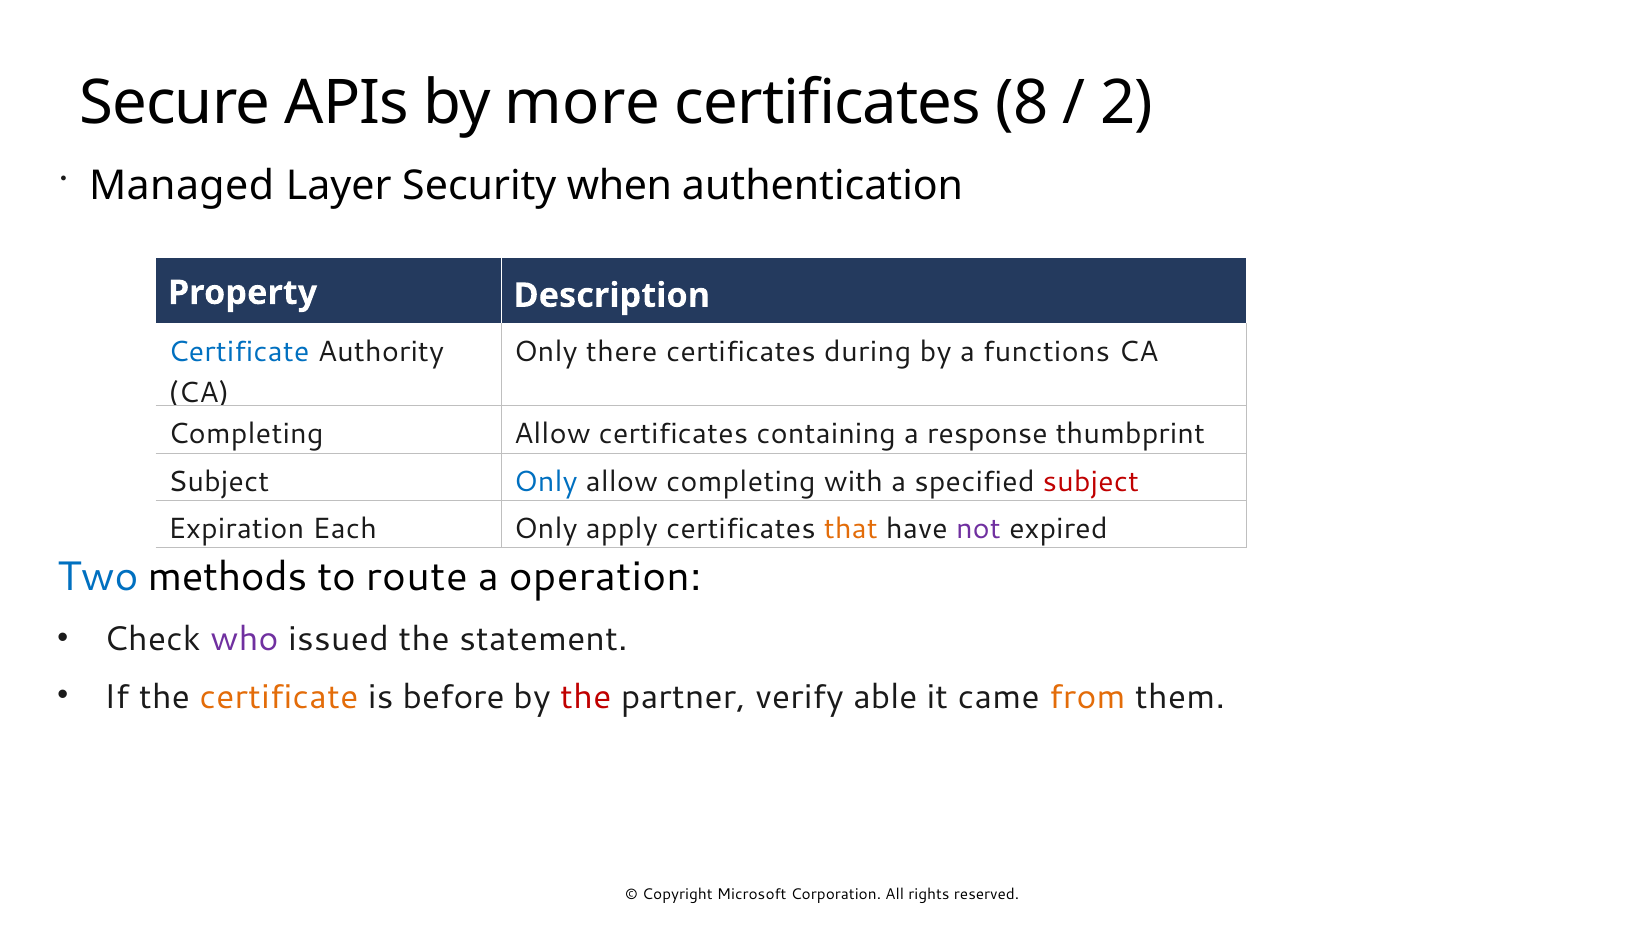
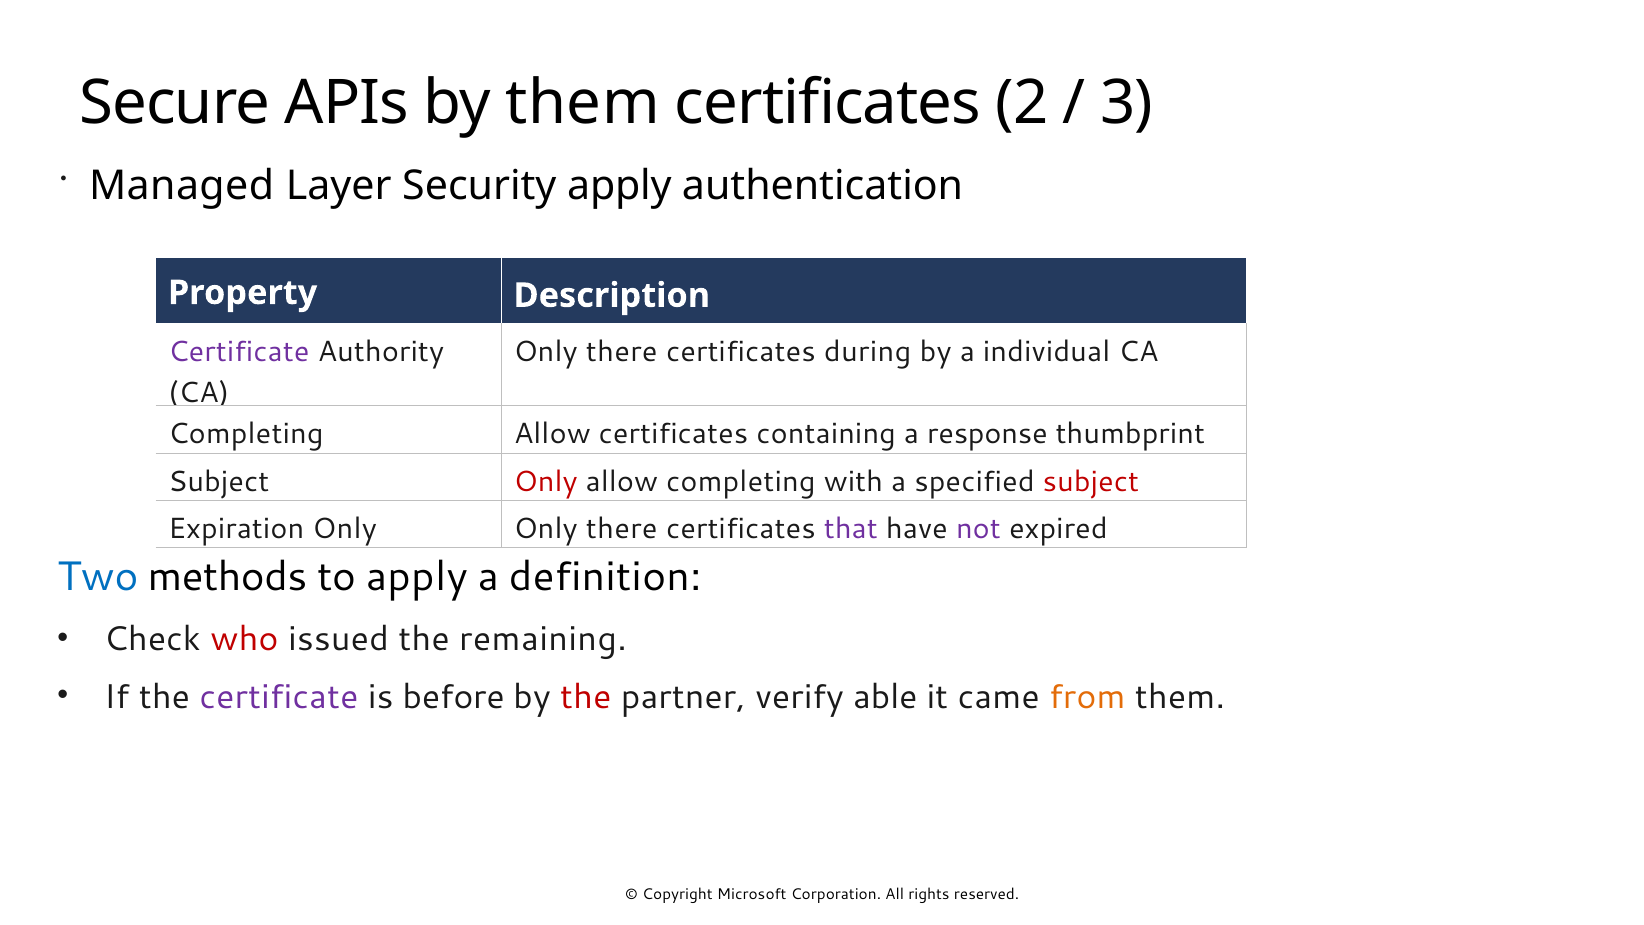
by more: more -> them (582, 103)
8: 8 -> 2 (1022, 103)
2: 2 -> 3 (1127, 103)
Security when: when -> apply (619, 186)
Certificate colour: blue -> purple (239, 352)
functions: functions -> individual (1047, 352)
Only colour: blue -> red (546, 481)
Expiration Each: Each -> Only (345, 529)
apply: apply -> there (622, 529)
that colour: orange -> purple (851, 529)
to route: route -> apply (417, 577)
operation: operation -> definition (605, 577)
who colour: purple -> red (245, 639)
statement: statement -> remaining (543, 639)
certificate colour: orange -> purple (279, 697)
